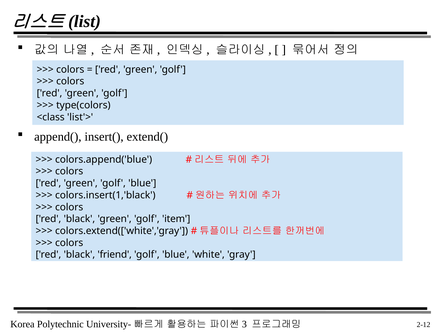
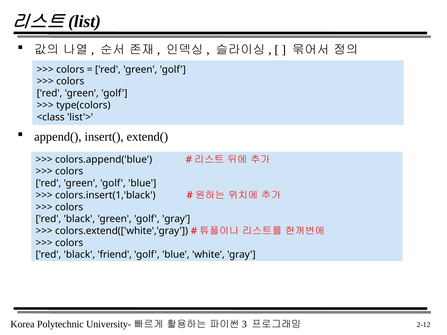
golf item: item -> gray (176, 219)
